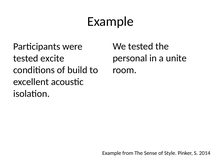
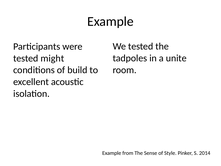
personal: personal -> tadpoles (130, 58)
excite: excite -> might (52, 58)
